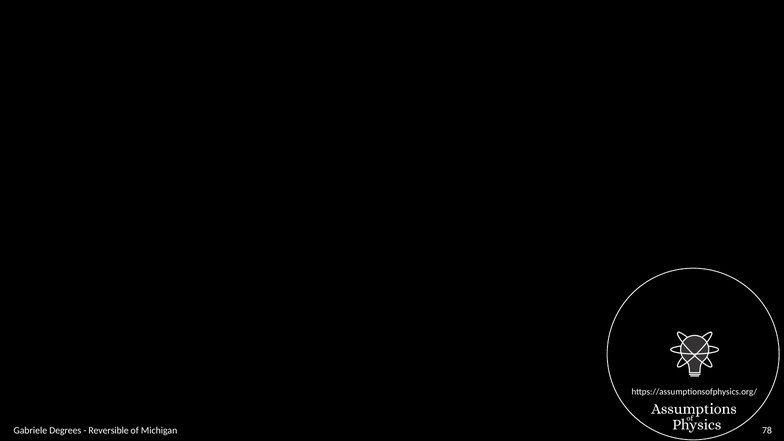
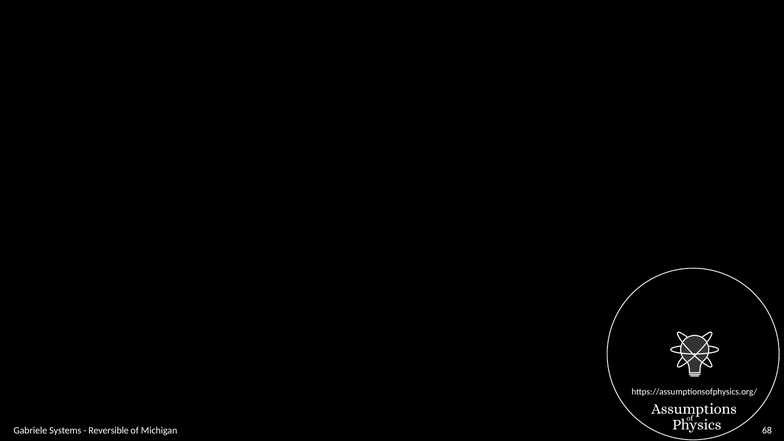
Degrees: Degrees -> Systems (65, 430)
78: 78 -> 68 (767, 431)
